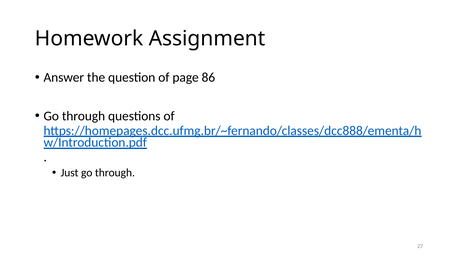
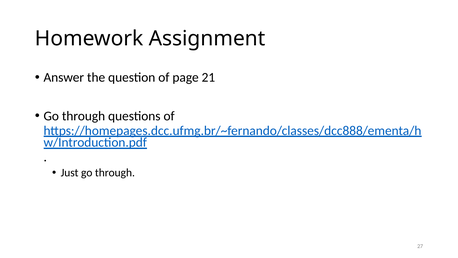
86: 86 -> 21 (208, 77)
